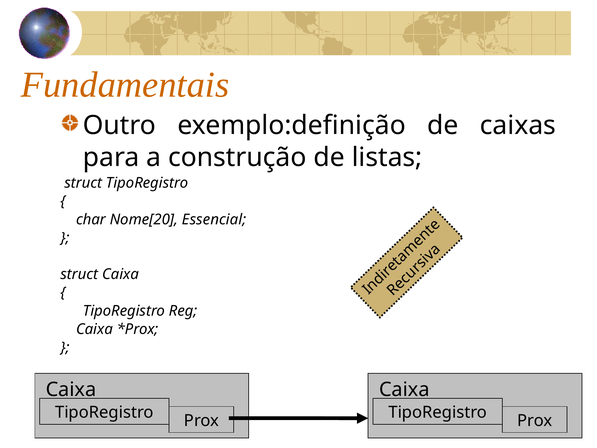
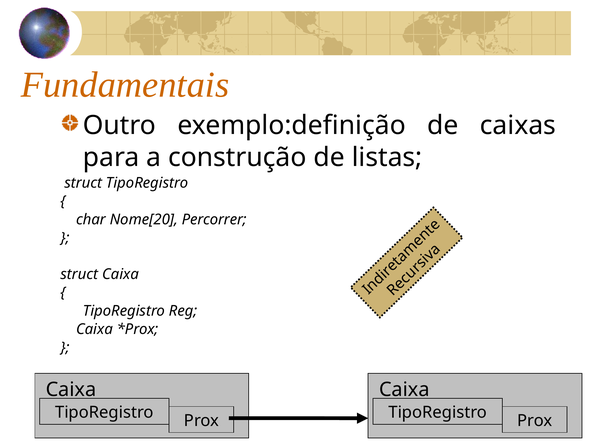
Essencial: Essencial -> Percorrer (214, 219)
